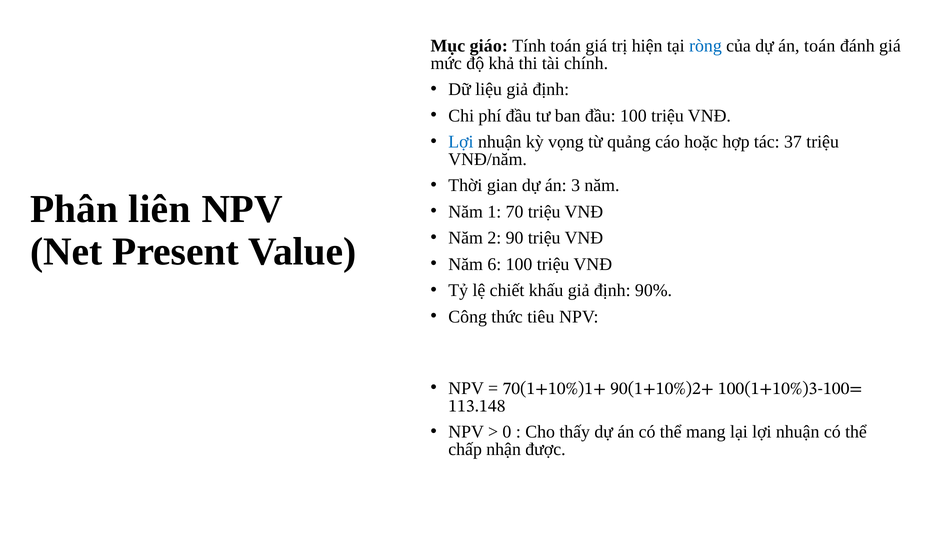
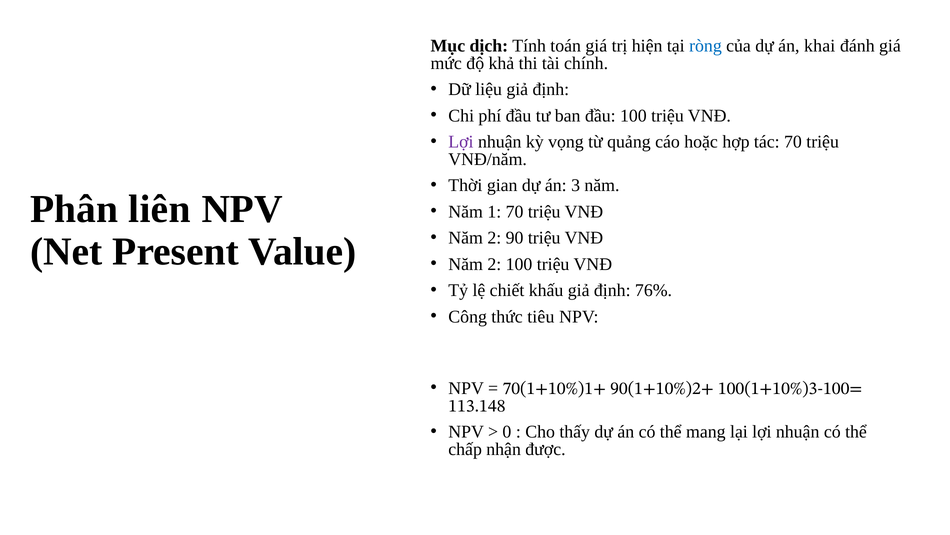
giáo: giáo -> dịch (489, 46)
án toán: toán -> khai (820, 46)
Lợi colour: blue -> purple (461, 142)
tác 37: 37 -> 70 (793, 142)
6: 6 -> 2 (494, 264)
90%: 90% -> 76% (654, 290)
